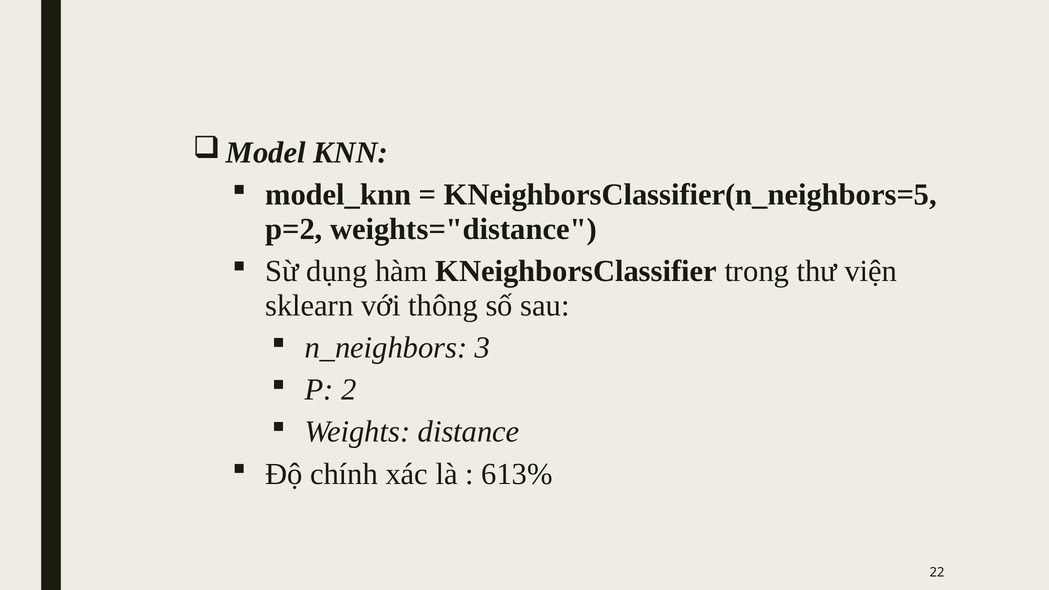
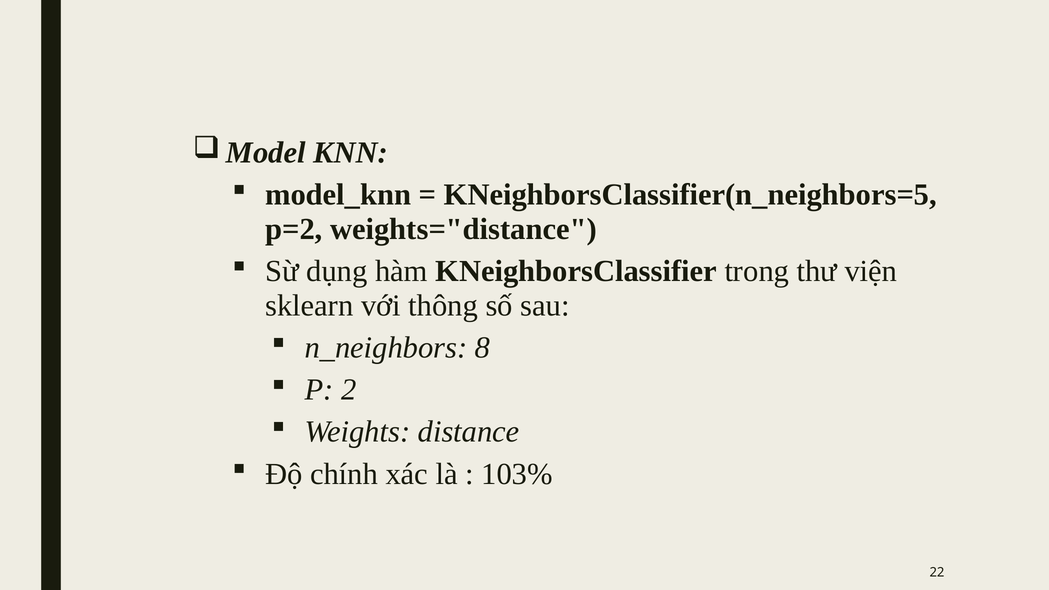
3: 3 -> 8 (483, 348)
613%: 613% -> 103% (517, 474)
